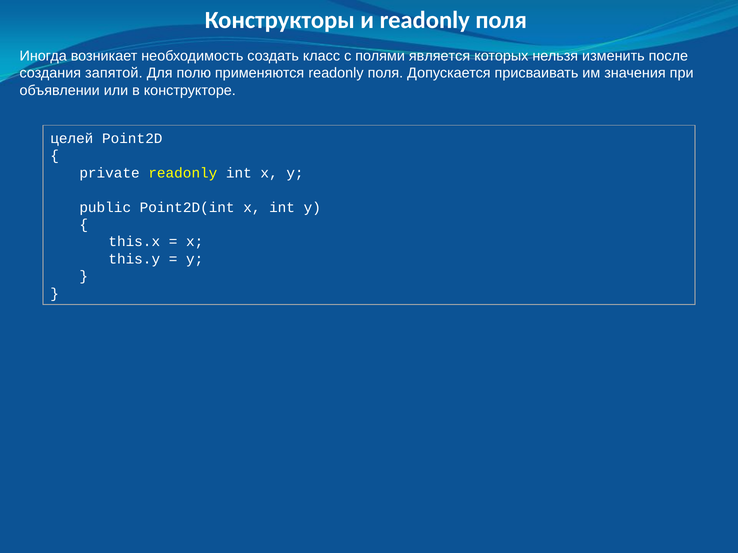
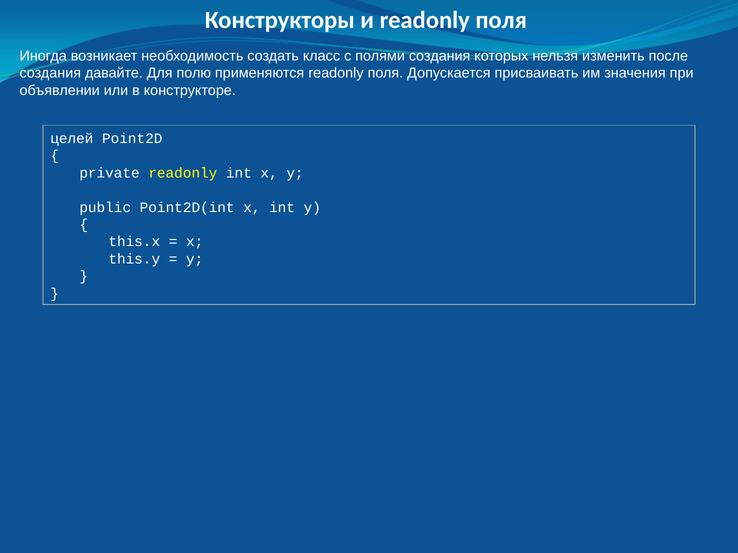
полями является: является -> создания (440, 56)
запятой: запятой -> давайте (114, 73)
